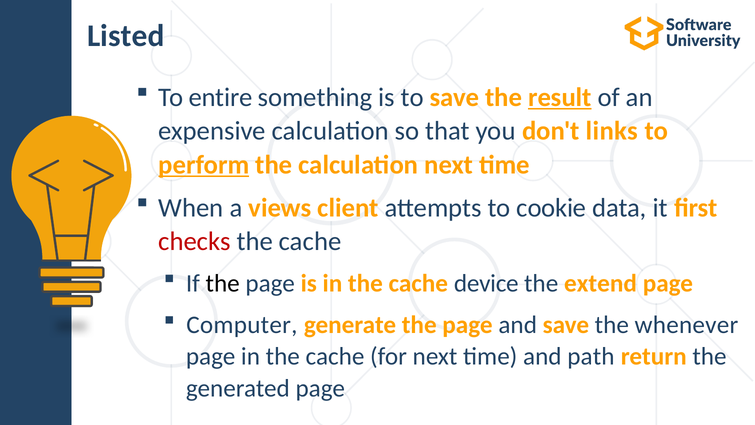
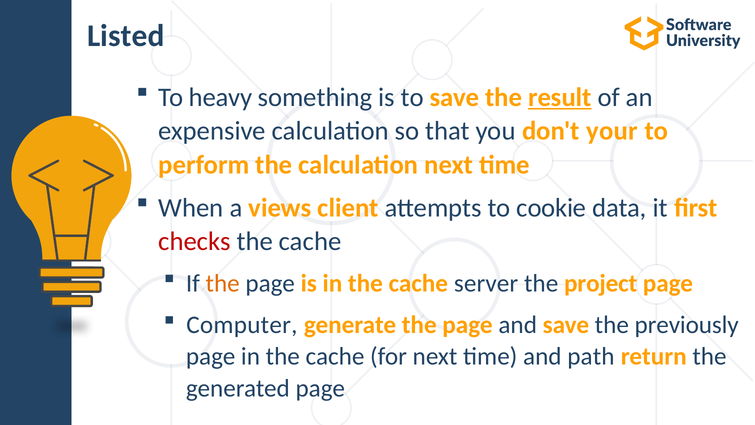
entire: entire -> heavy (221, 97)
links: links -> your (612, 131)
perform underline: present -> none (204, 165)
the colour: black -> orange (223, 283)
device: device -> server (486, 283)
extend: extend -> project (601, 283)
whenever: whenever -> previously (687, 325)
